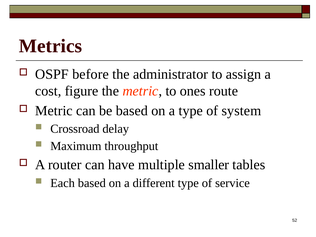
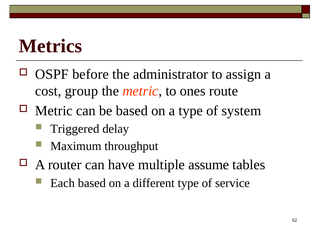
figure: figure -> group (81, 91)
Crossroad: Crossroad -> Triggered (75, 129)
smaller: smaller -> assume (209, 165)
